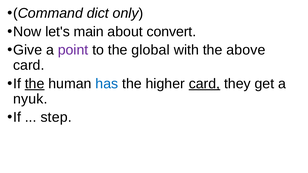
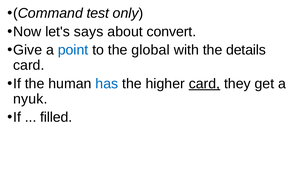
dict: dict -> test (98, 13)
main: main -> says (89, 32)
point colour: purple -> blue (73, 50)
above: above -> details (246, 50)
the underline: present -> none (35, 84)
step: step -> filled (56, 118)
